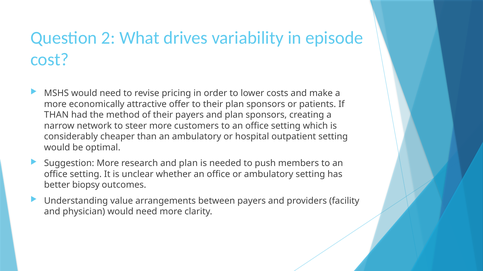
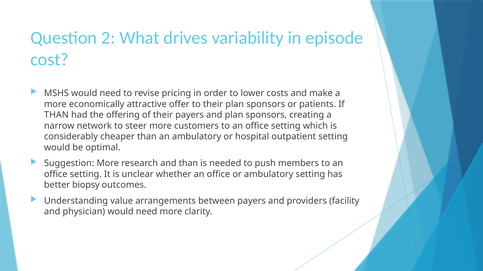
method: method -> offering (123, 115)
research and plan: plan -> than (188, 164)
